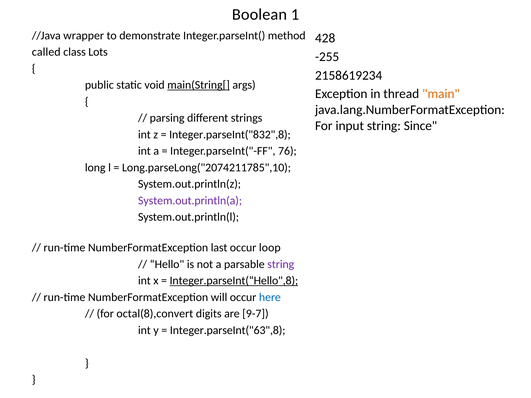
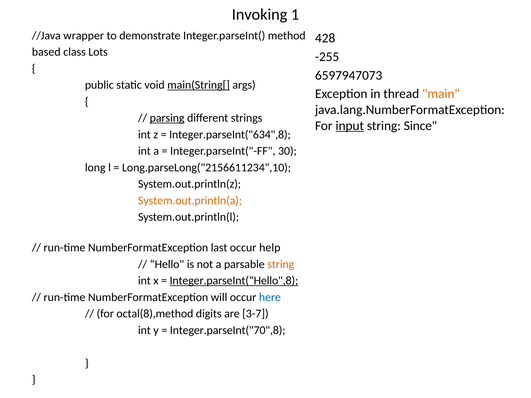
Boolean: Boolean -> Invoking (260, 15)
called: called -> based (46, 52)
2158619234: 2158619234 -> 6597947073 (349, 75)
parsing underline: none -> present (167, 118)
input underline: none -> present (350, 126)
Integer.parseInt("832",8: Integer.parseInt("832",8 -> Integer.parseInt("634",8 (230, 135)
76: 76 -> 30 (287, 151)
Long.parseLong("2074211785",10: Long.parseLong("2074211785",10 -> Long.parseLong("2156611234",10 (206, 168)
System.out.println(a colour: purple -> orange (190, 201)
loop: loop -> help (270, 248)
string colour: purple -> orange (281, 264)
octal(8),convert: octal(8),convert -> octal(8),method (155, 314)
9-7: 9-7 -> 3-7 (255, 314)
Integer.parseInt("63",8: Integer.parseInt("63",8 -> Integer.parseInt("70",8 (228, 330)
